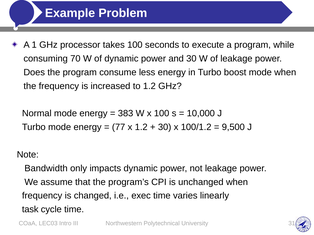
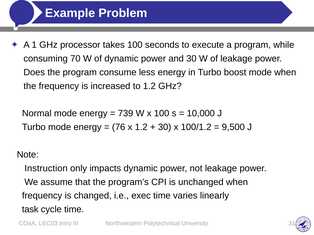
383: 383 -> 739 (126, 114)
77: 77 -> 76 (119, 127)
Bandwidth: Bandwidth -> Instruction (46, 169)
